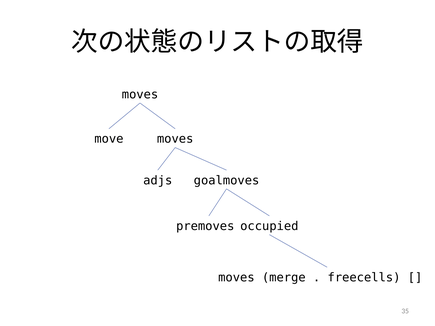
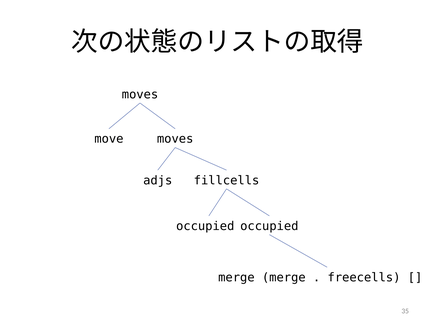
goalmoves: goalmoves -> fillcells (227, 180)
premoves: premoves -> occupied (205, 226)
moves: moves -> merge (236, 278)
